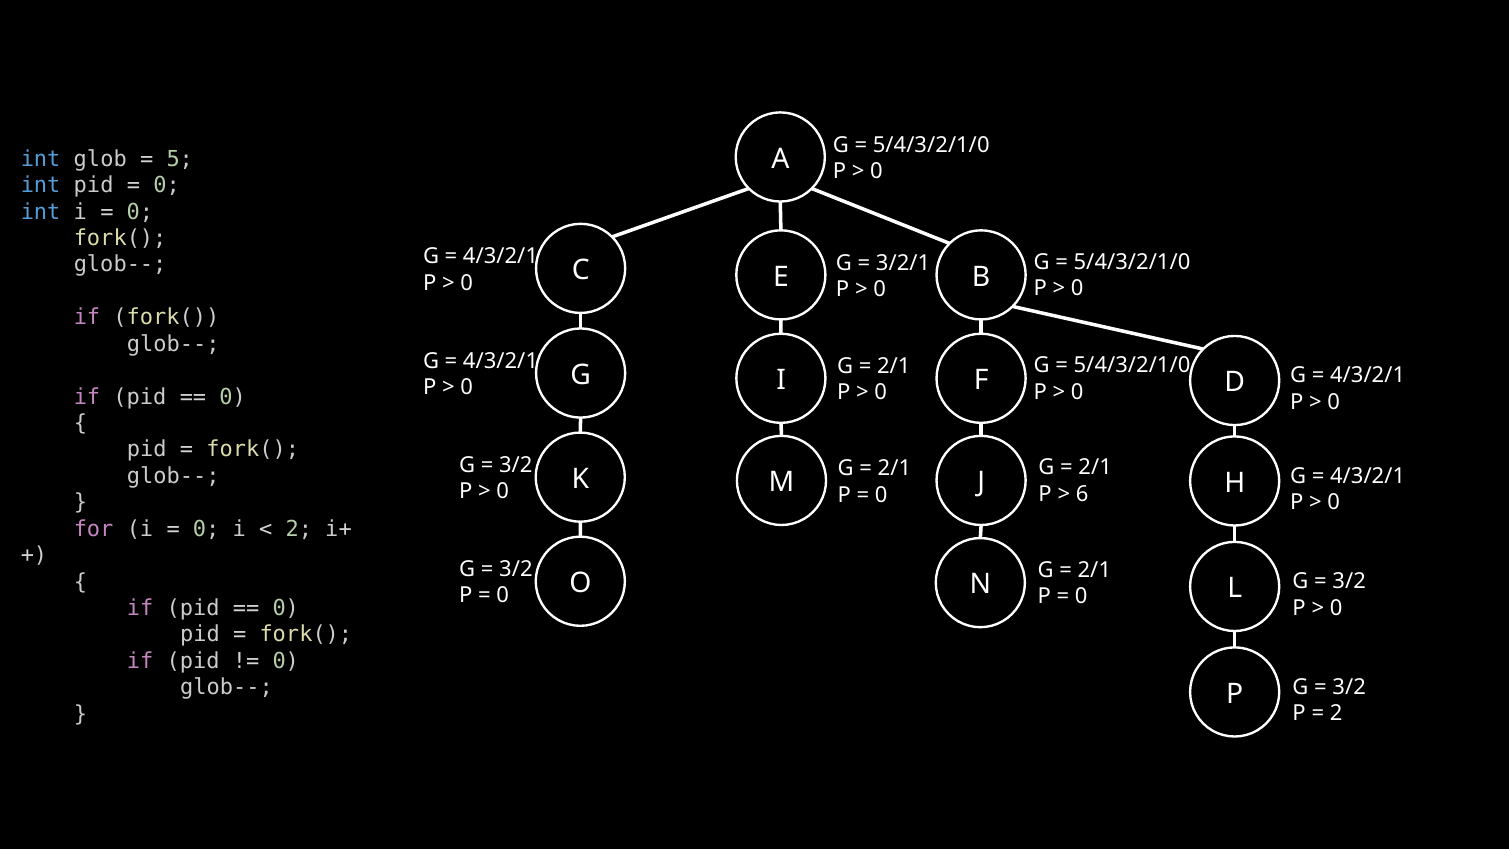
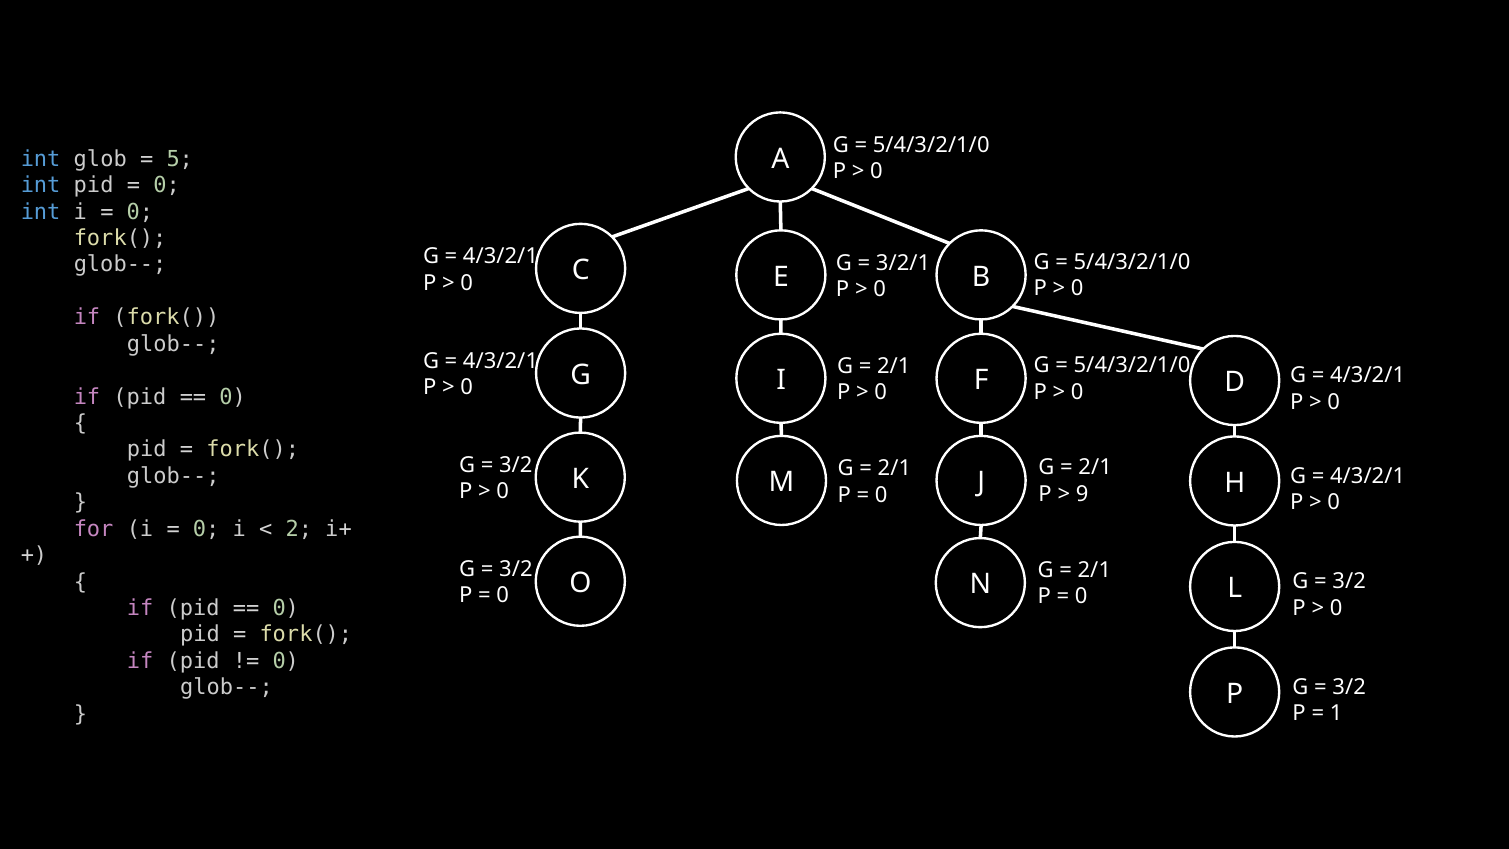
6: 6 -> 9 (1082, 494)
2: 2 -> 1 (1336, 713)
